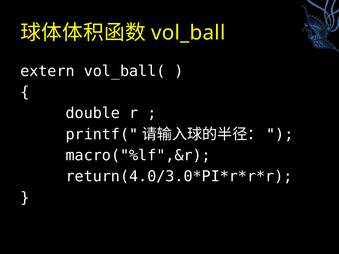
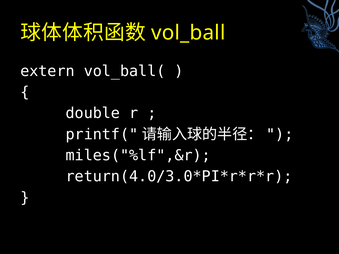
macro("%lf",&r: macro("%lf",&r -> miles("%lf",&r (138, 156)
